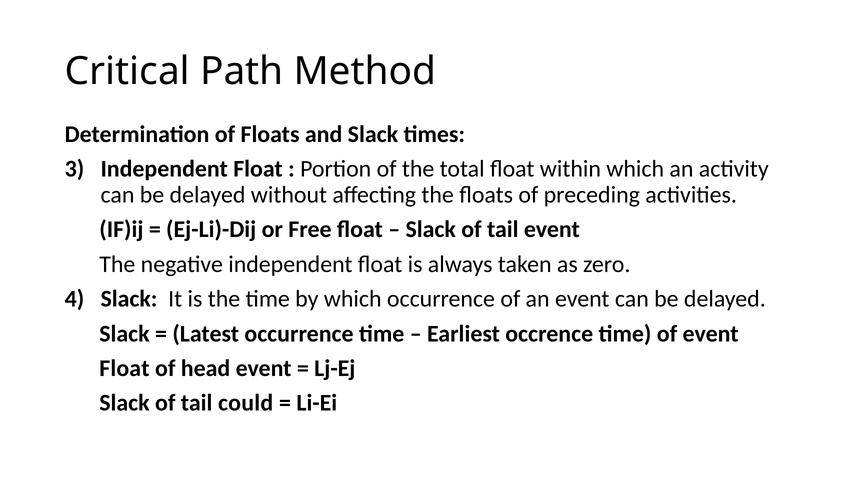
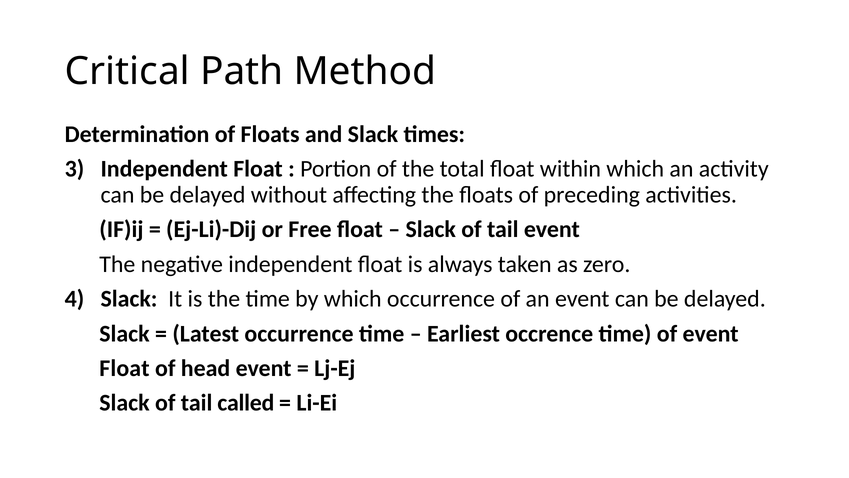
could: could -> called (246, 403)
